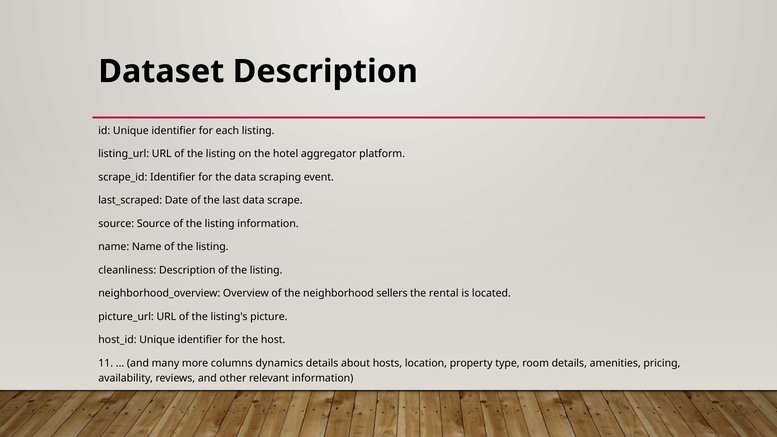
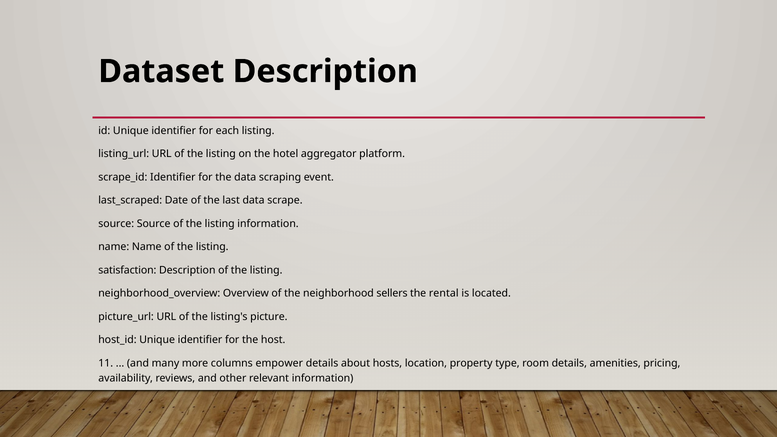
cleanliness: cleanliness -> satisfaction (127, 270)
dynamics: dynamics -> empower (279, 363)
